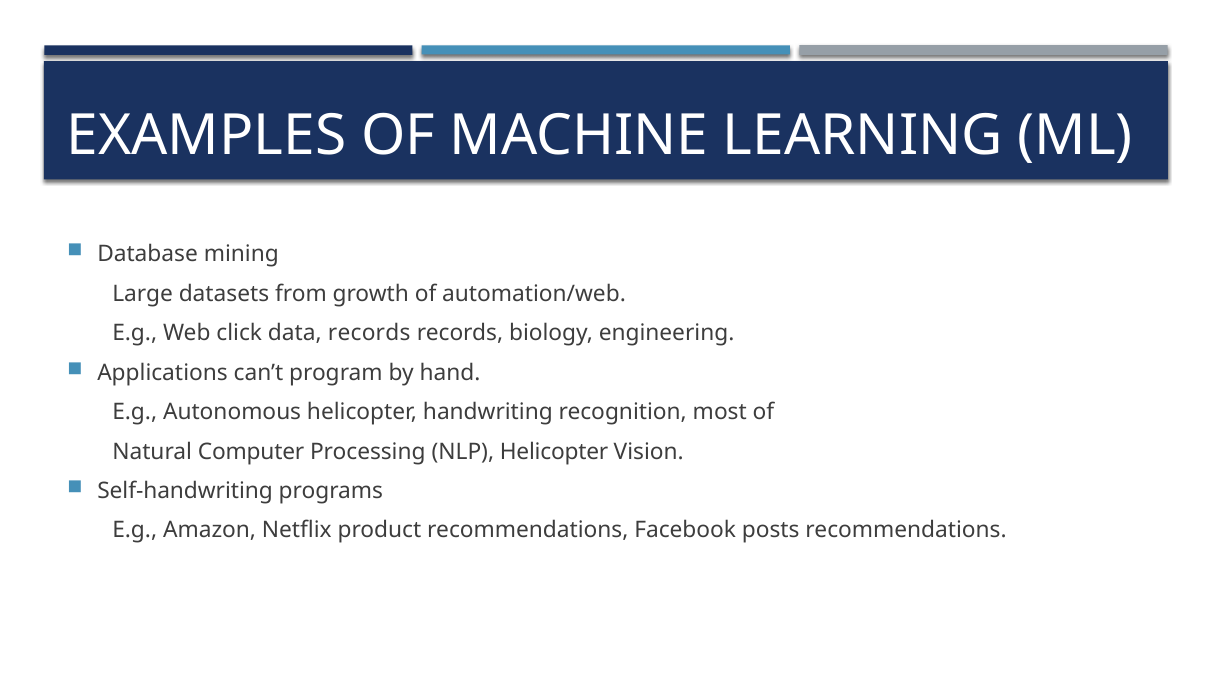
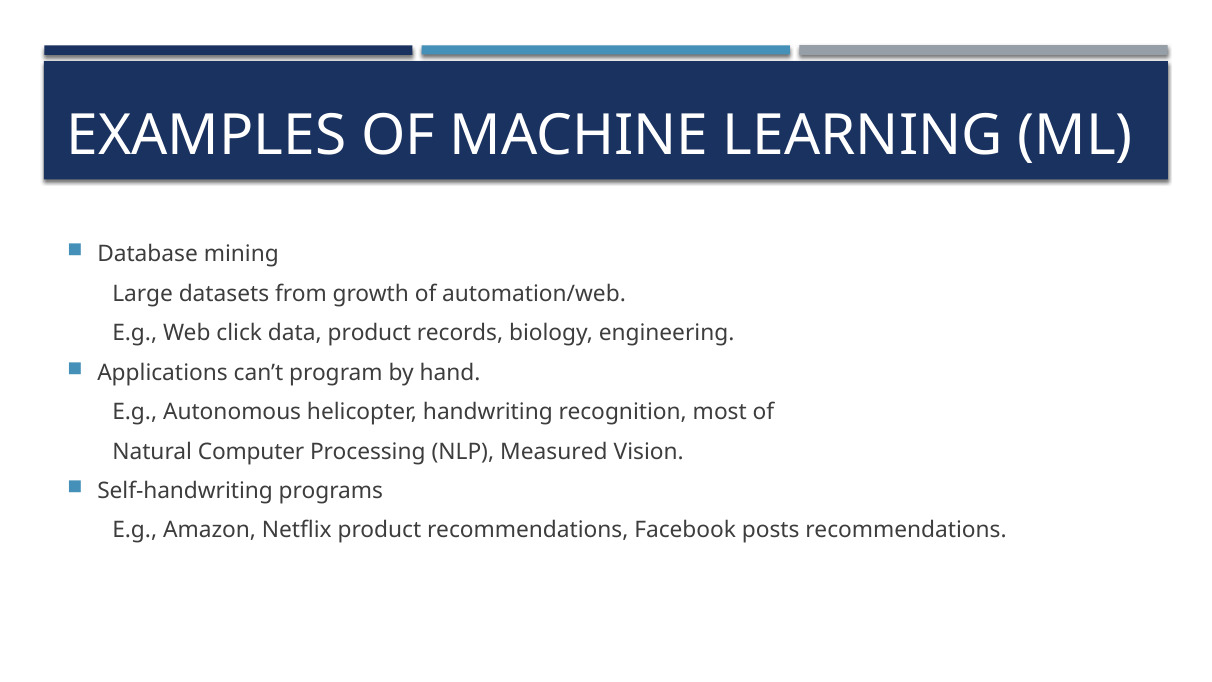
data records: records -> product (369, 333)
NLP Helicopter: Helicopter -> Measured (554, 451)
